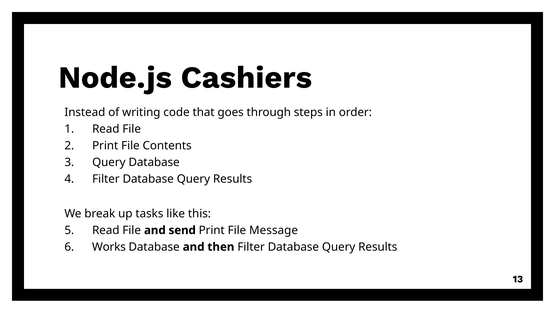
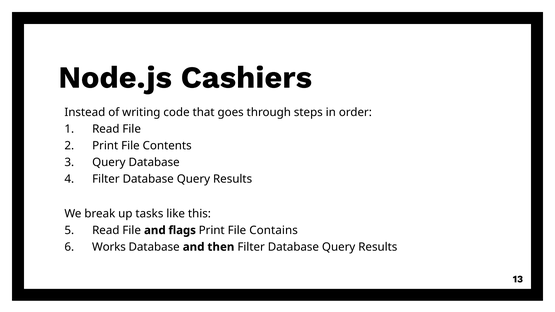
send: send -> flags (182, 230)
Message: Message -> Contains (274, 230)
